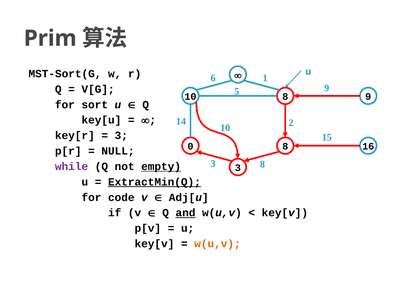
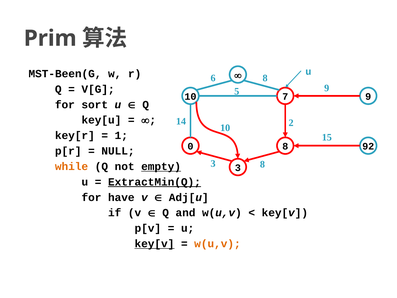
MST-Sort(G: MST-Sort(G -> MST-Been(G (65, 74)
6 1: 1 -> 8 (265, 78)
10 8: 8 -> 7 (285, 96)
3: 3 -> 1 (121, 135)
16: 16 -> 92 (368, 146)
while colour: purple -> orange (72, 166)
code: code -> have (121, 197)
and underline: present -> none (186, 213)
key[v underline: none -> present (154, 244)
